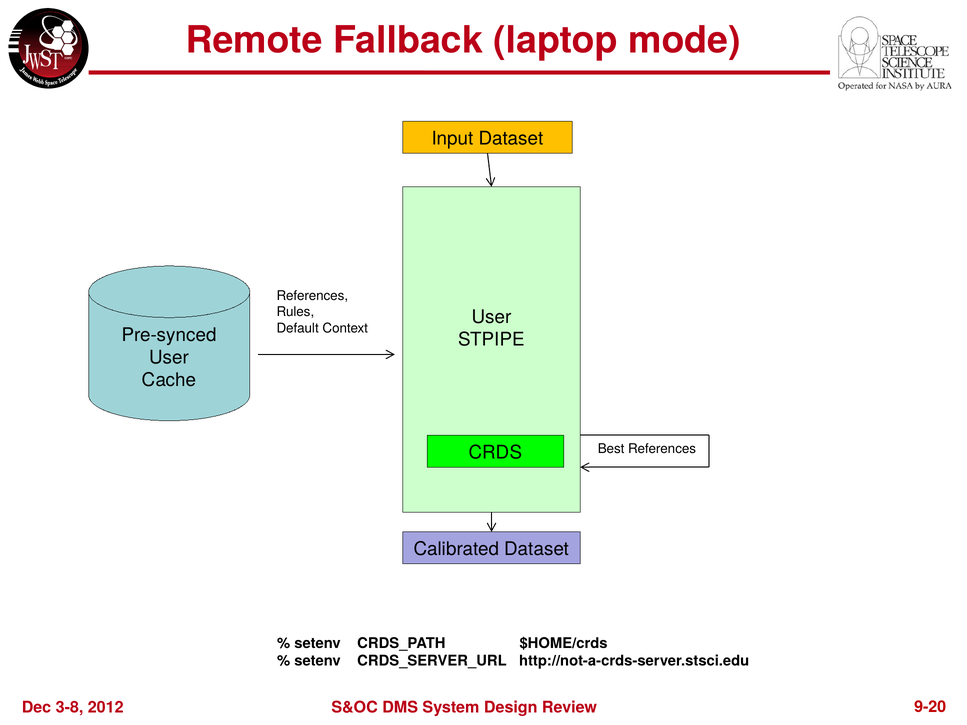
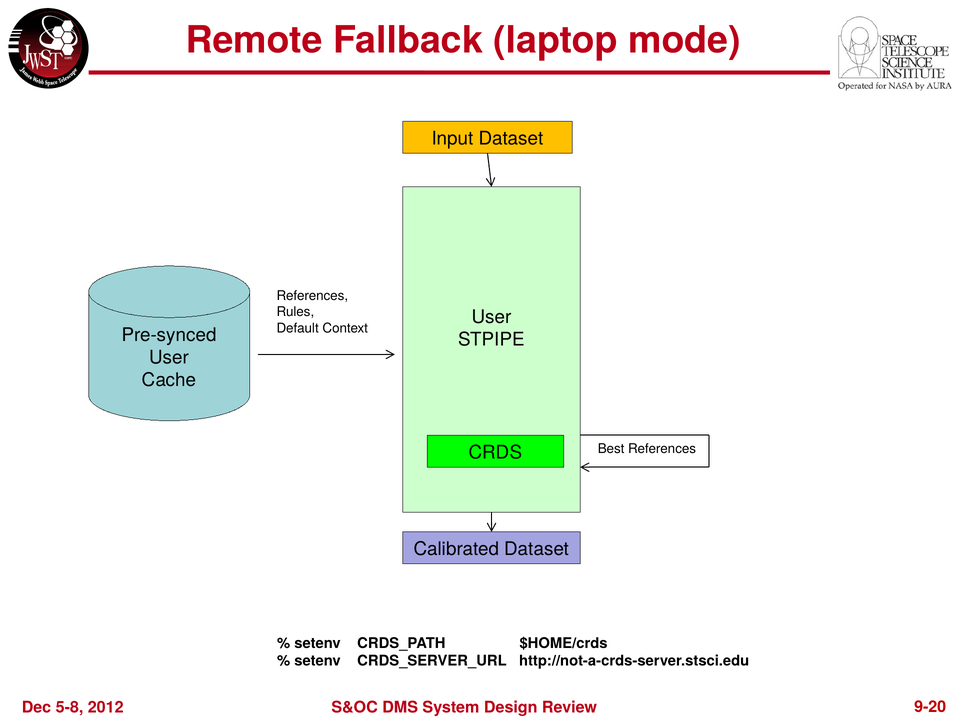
3-8: 3-8 -> 5-8 (70, 708)
